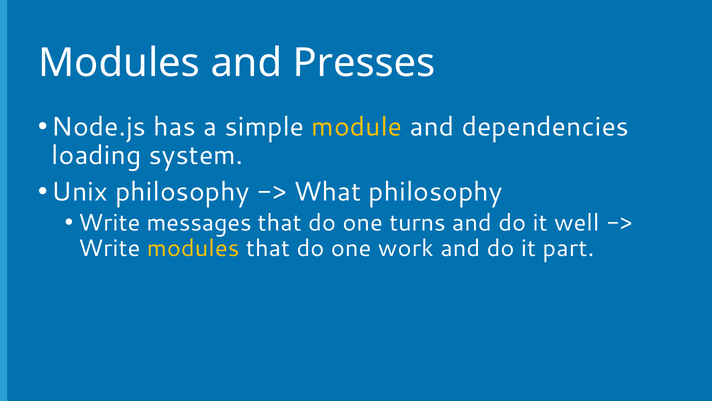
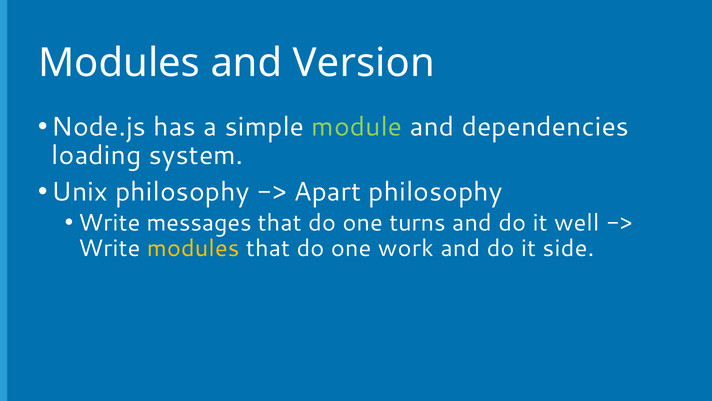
Presses: Presses -> Version (364, 63)
module colour: yellow -> light green (357, 127)
What: What -> Apart (328, 192)
part: part -> side (568, 248)
